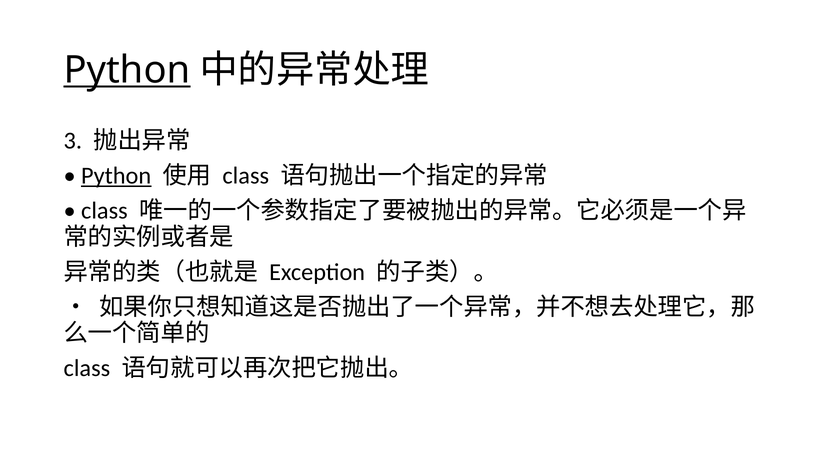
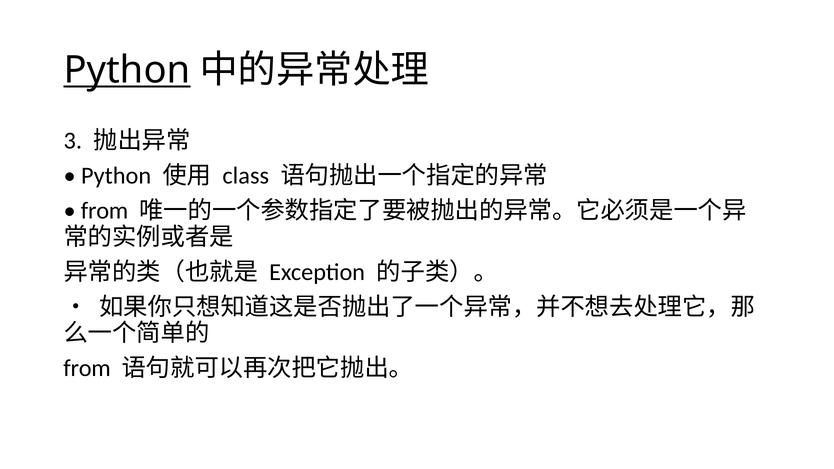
Python underline: present -> none (116, 176)
class: class -> from (105, 211)
class: class -> from (87, 368)
